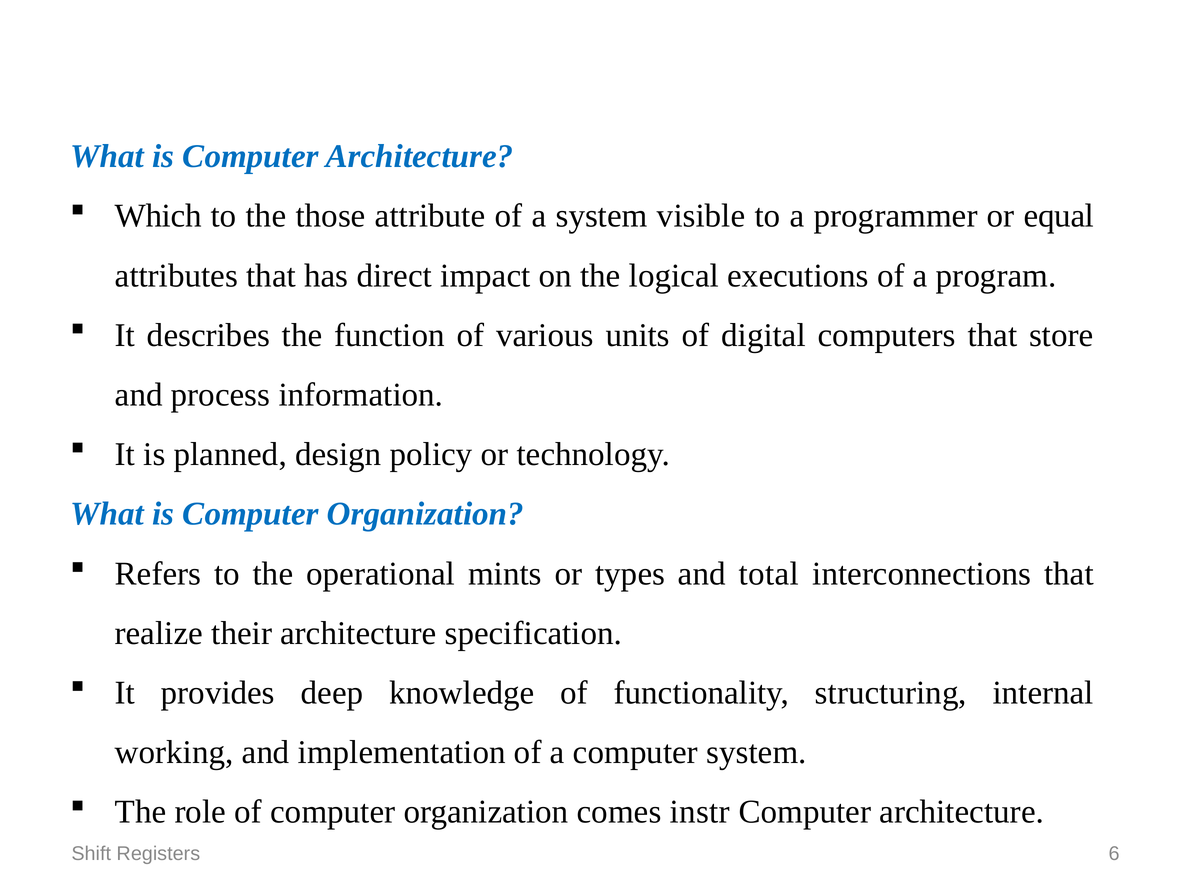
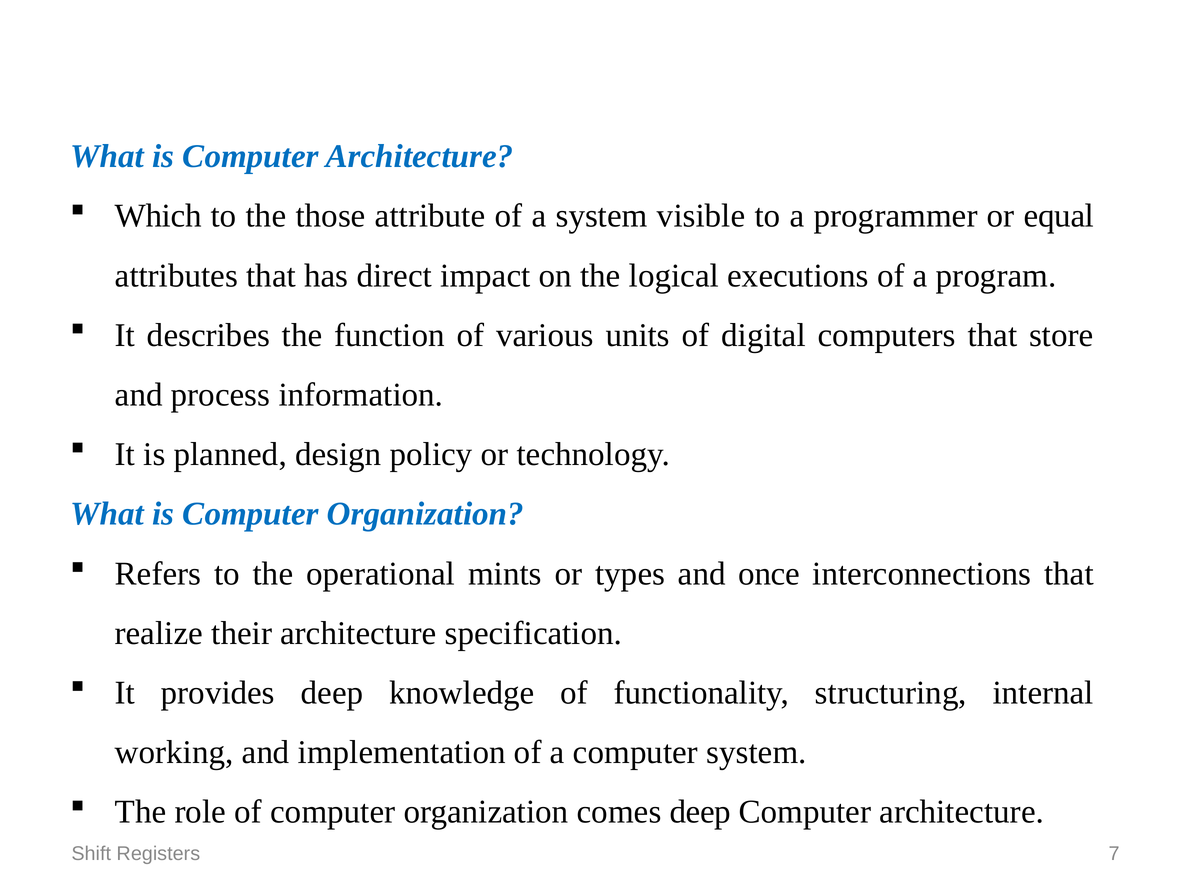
total: total -> once (769, 573)
comes instr: instr -> deep (700, 811)
6: 6 -> 7 (1114, 853)
